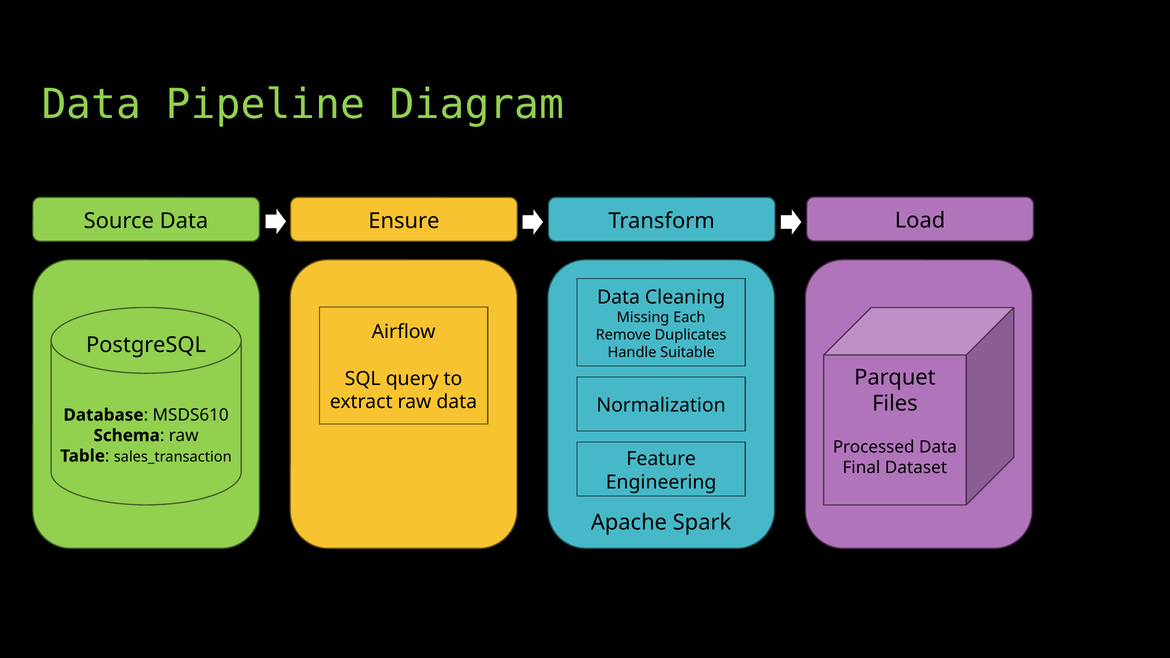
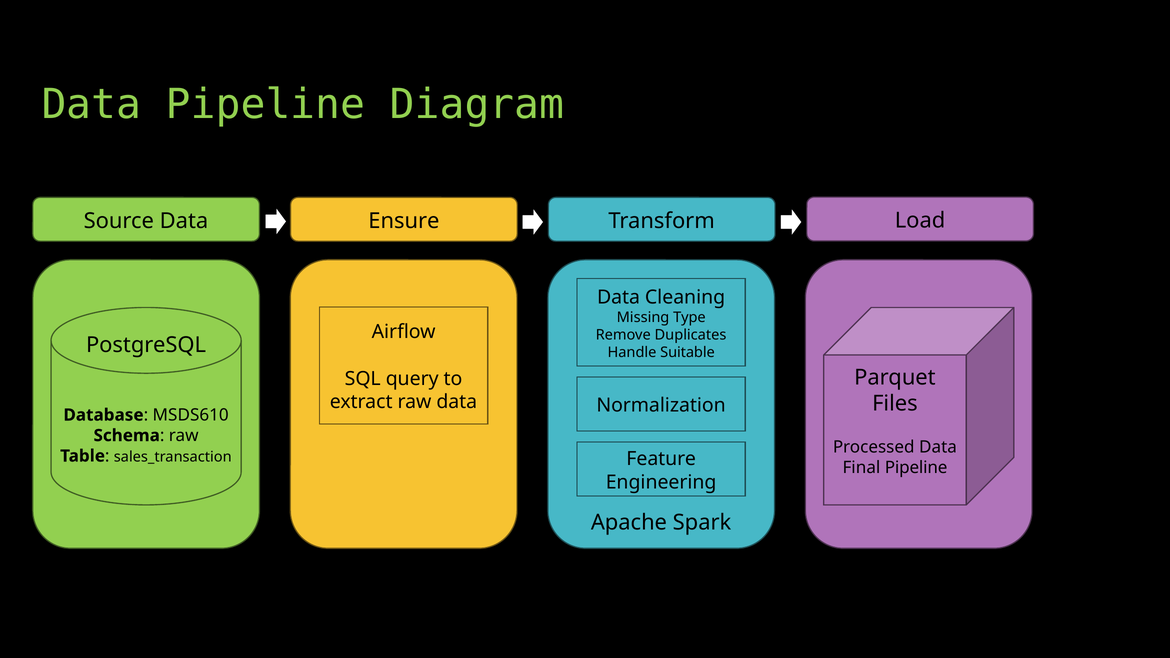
Each: Each -> Type (689, 317)
Final Dataset: Dataset -> Pipeline (916, 468)
